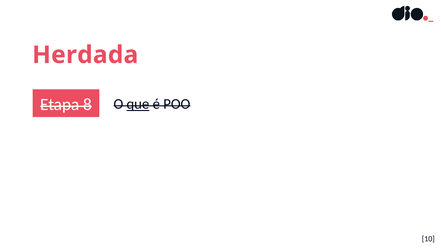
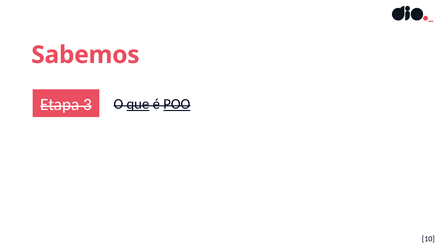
Herdada: Herdada -> Sabemos (85, 55)
8: 8 -> 3 (87, 104)
POO underline: none -> present (177, 104)
